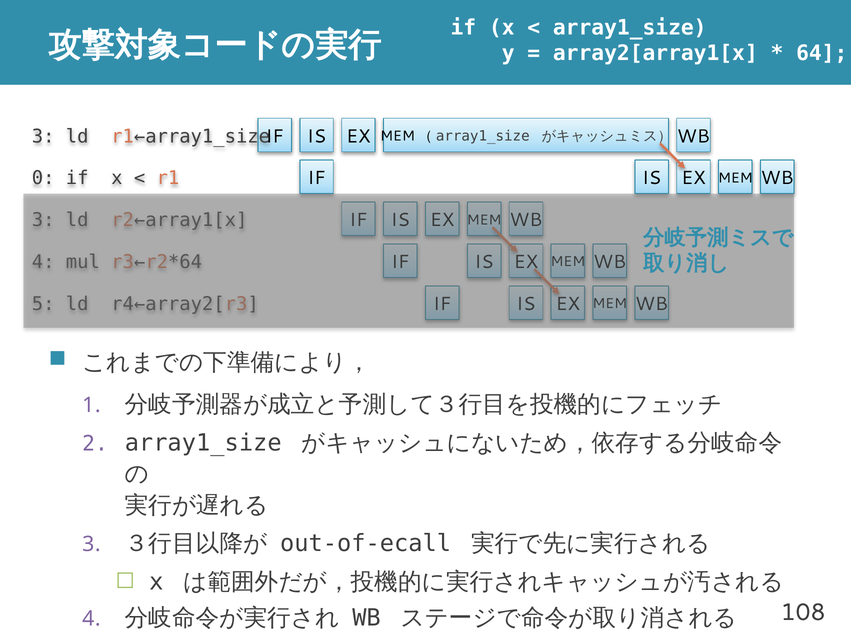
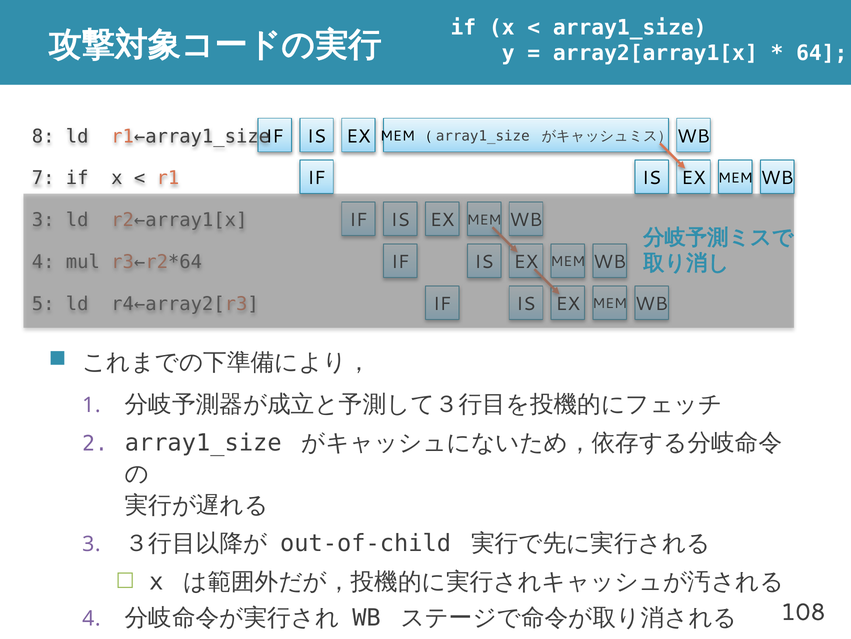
3: 3 -> 8 (43, 136)
0: 0 -> 7 (43, 178)
out-of-ecall: out-of-ecall -> out-of-child (366, 543)
